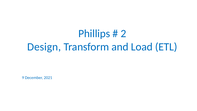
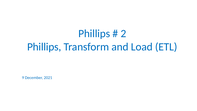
Design: Design -> Phillips (44, 47)
